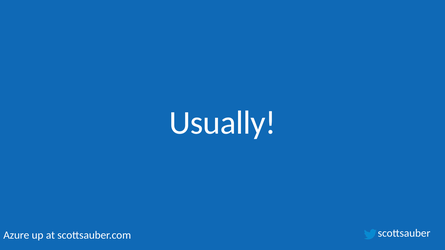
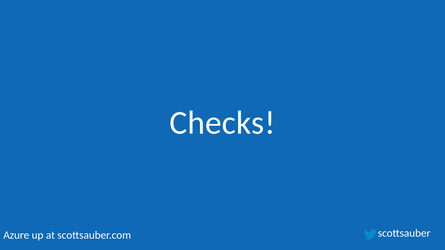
Usually: Usually -> Checks (222, 123)
